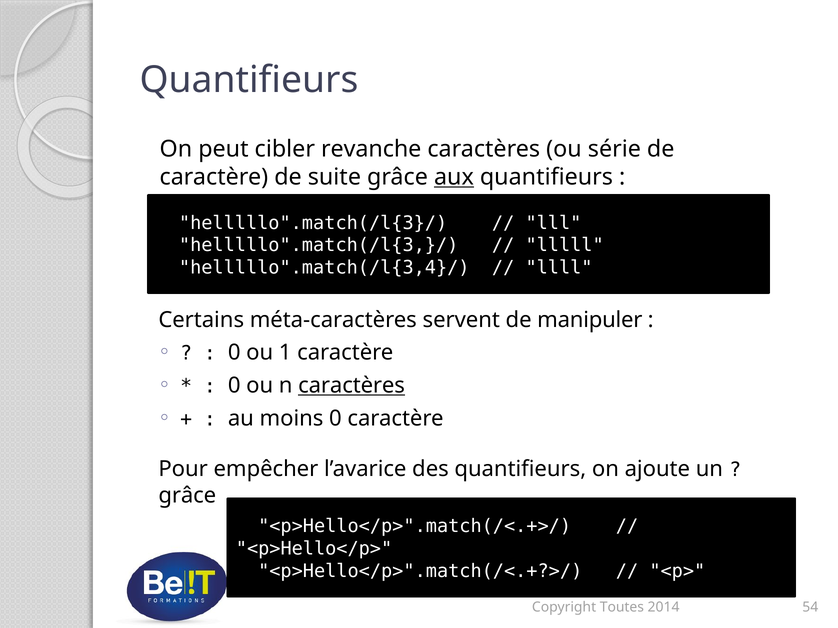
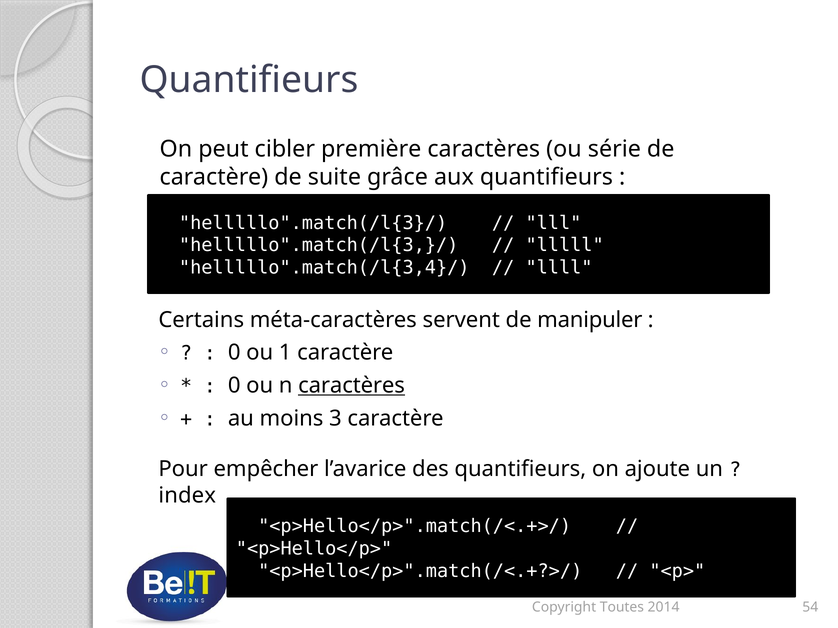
revanche: revanche -> première (371, 149)
aux underline: present -> none (454, 177)
moins 0: 0 -> 3 (335, 419)
grâce: grâce -> index (187, 496)
